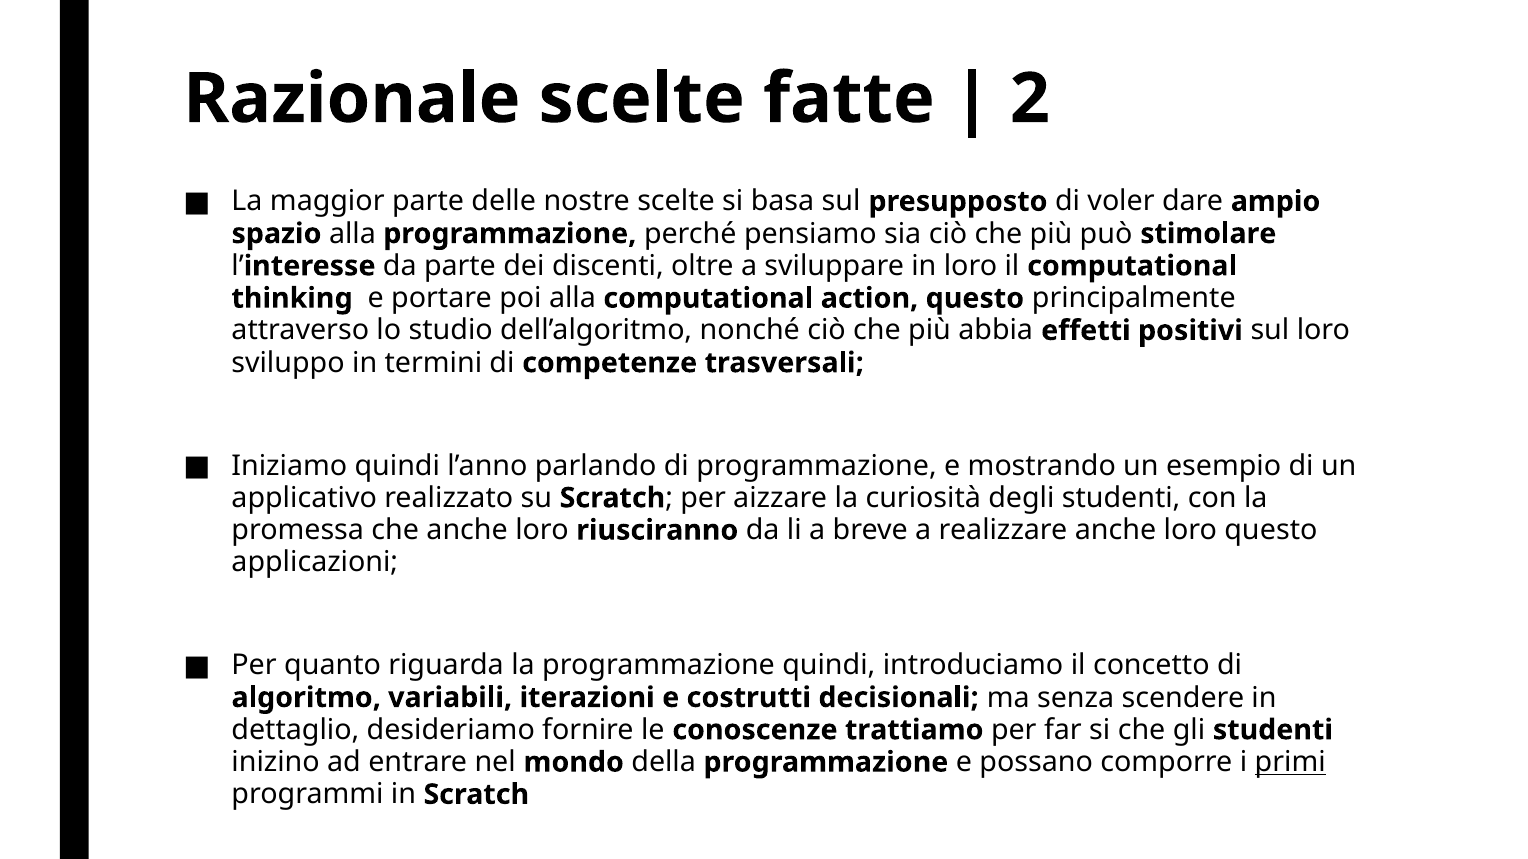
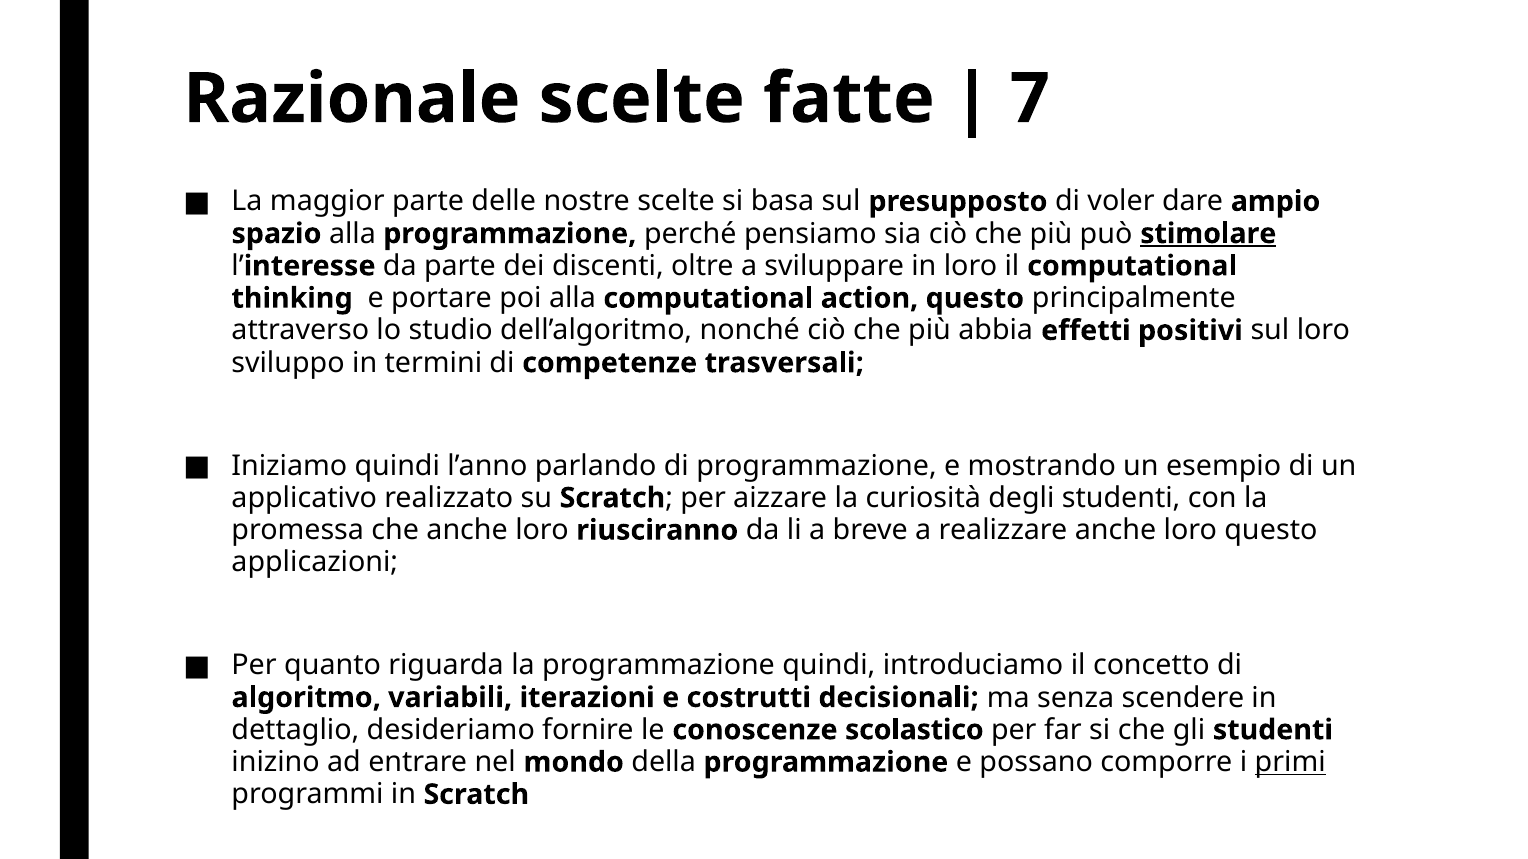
2: 2 -> 7 (1030, 99)
stimolare underline: none -> present (1208, 234)
trattiamo: trattiamo -> scolastico (914, 730)
